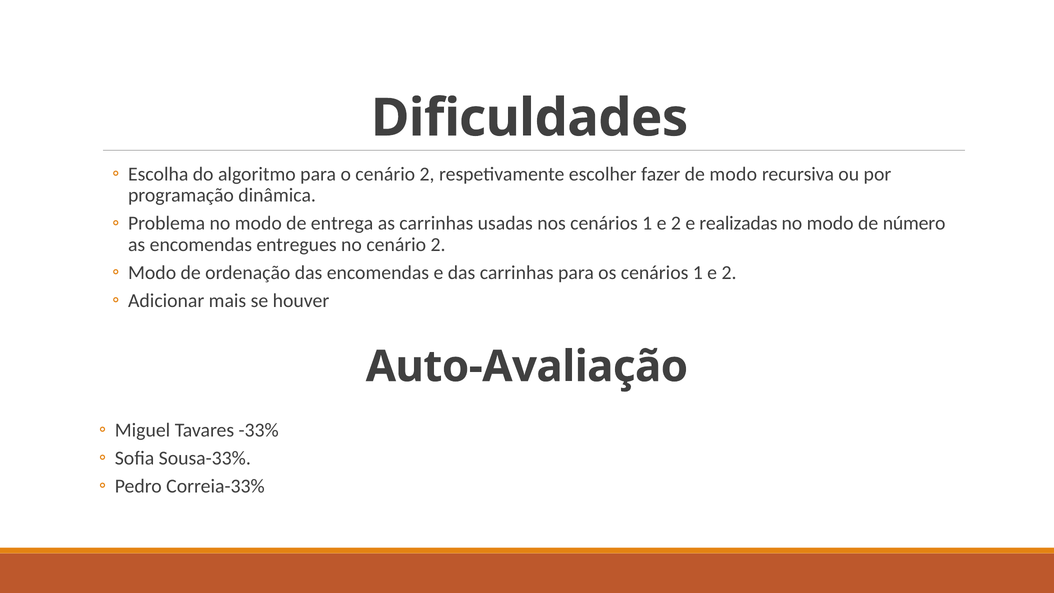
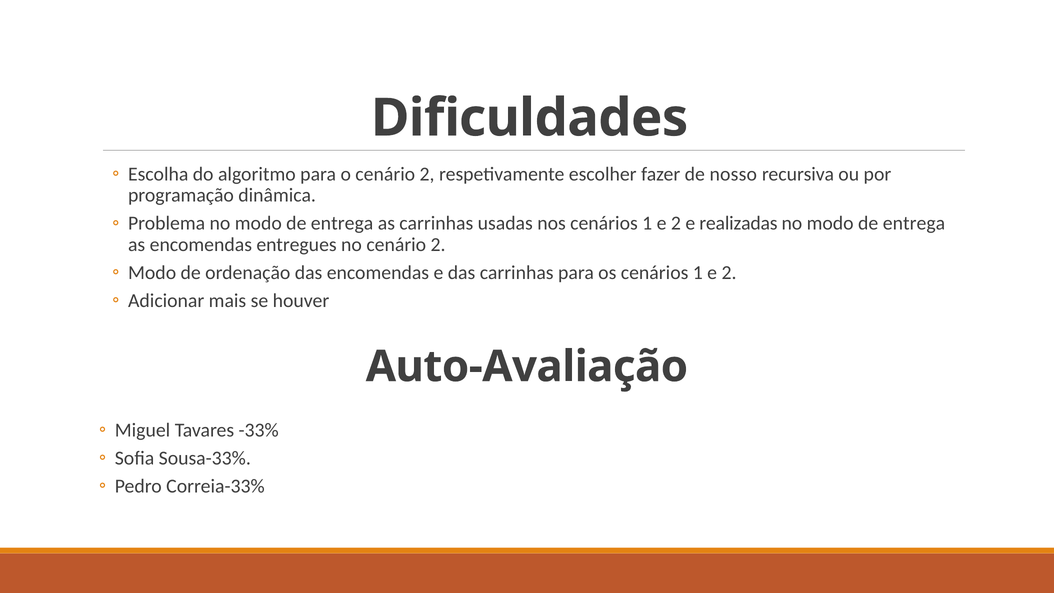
de modo: modo -> nosso (733, 174)
número: número -> entrega (914, 223)
